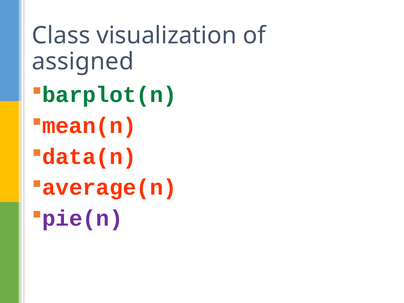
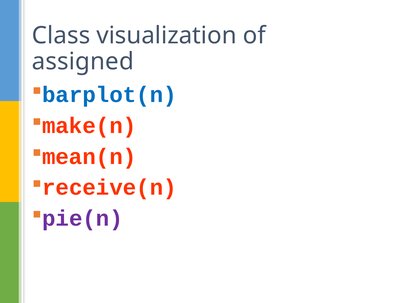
barplot(n colour: green -> blue (109, 95)
mean(n: mean(n -> make(n (89, 126)
data(n: data(n -> mean(n (89, 157)
average(n: average(n -> receive(n (109, 188)
